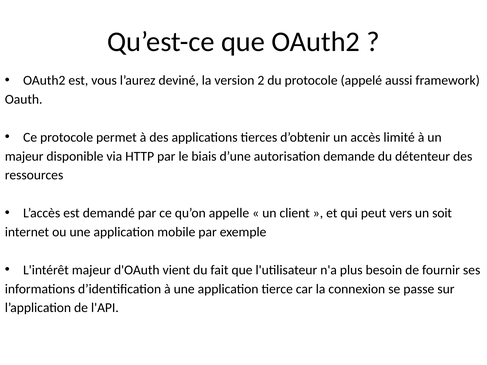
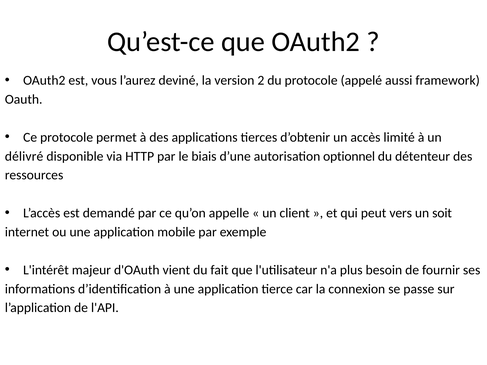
majeur: majeur -> délivré (24, 156)
demande: demande -> optionnel (349, 156)
